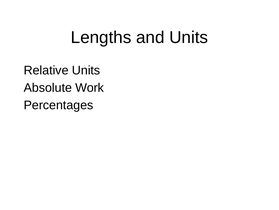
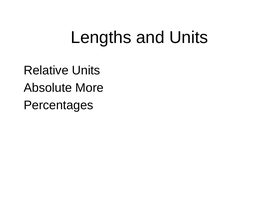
Work: Work -> More (90, 88)
